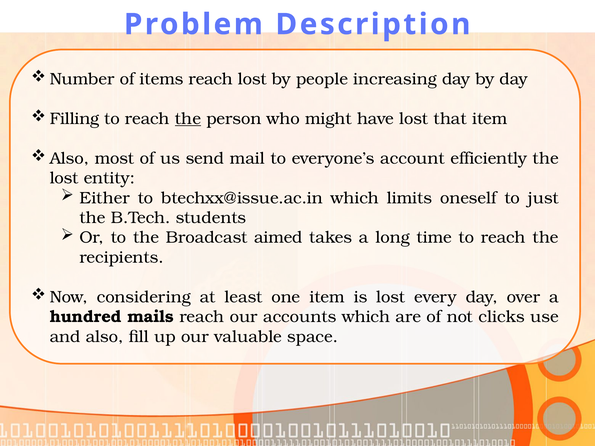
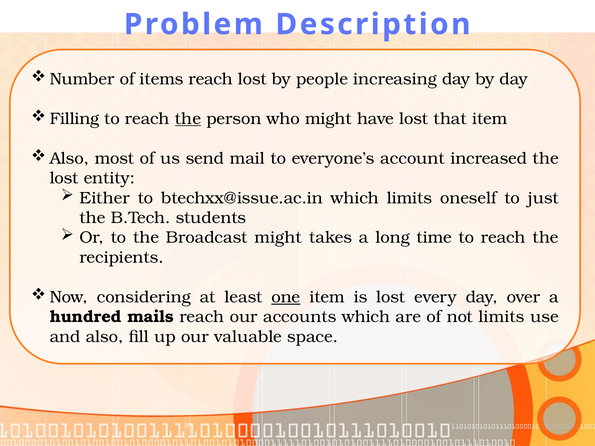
efficiently: efficiently -> increased (489, 158)
Broadcast aimed: aimed -> might (278, 238)
one underline: none -> present (286, 297)
not clicks: clicks -> limits (502, 317)
